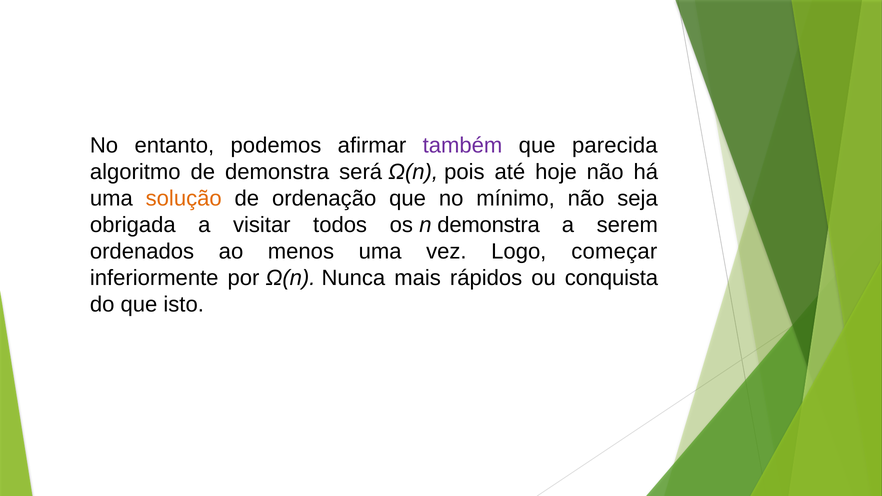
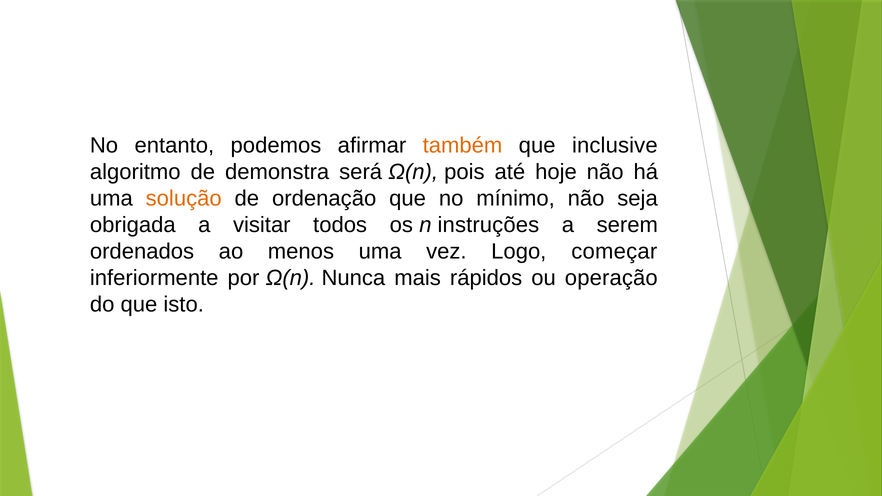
também colour: purple -> orange (463, 146)
parecida: parecida -> inclusive (615, 146)
n demonstra: demonstra -> instruções (488, 225)
conquista: conquista -> operação (611, 278)
